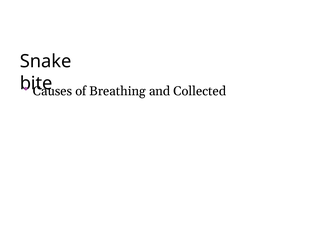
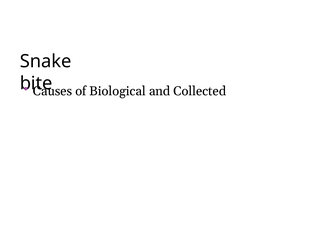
Breathing: Breathing -> Biological (118, 91)
